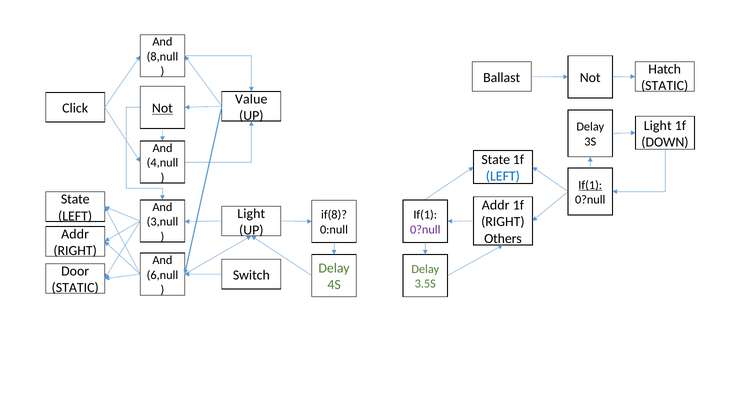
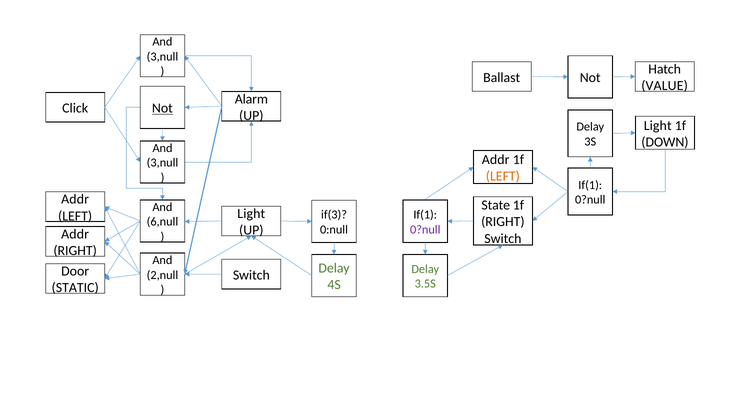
8,null: 8,null -> 3,null (162, 57)
STATIC: STATIC -> VALUE (665, 86)
Value: Value -> Alarm (251, 99)
State: State -> Addr (496, 160)
4,null: 4,null -> 3,null (163, 163)
LEFT colour: blue -> orange (503, 176)
If(1 underline: present -> none (590, 185)
State: State -> Addr (75, 199)
Addr: Addr -> State (496, 205)
if(8: if(8 -> if(3 (334, 215)
3,null: 3,null -> 6,null (162, 222)
Others: Others -> Switch (503, 239)
6,null: 6,null -> 2,null (162, 275)
